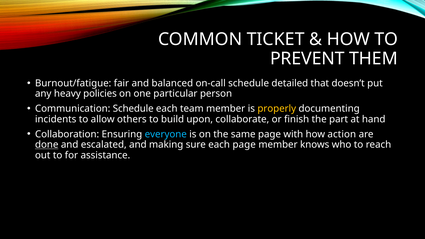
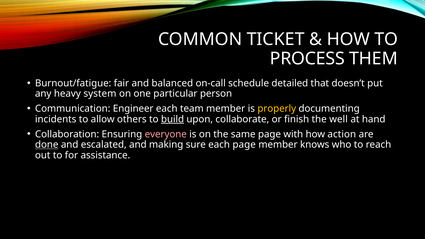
PREVENT: PREVENT -> PROCESS (307, 59)
policies: policies -> system (100, 94)
Communication Schedule: Schedule -> Engineer (133, 109)
build underline: none -> present (173, 119)
part: part -> well (339, 119)
everyone colour: light blue -> pink (166, 134)
